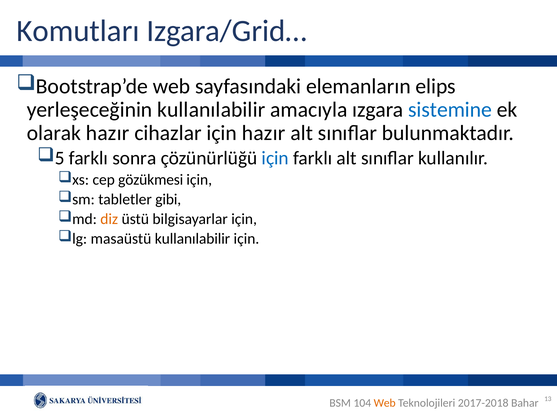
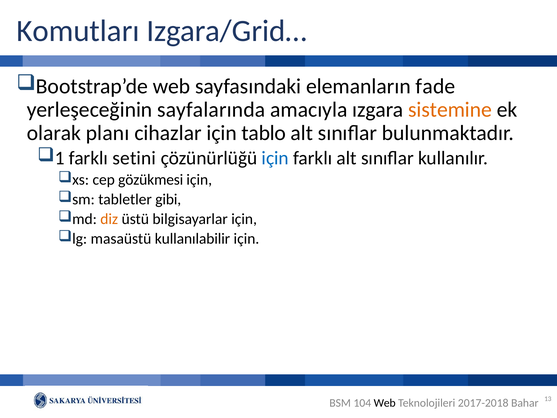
elips: elips -> fade (436, 86)
yerleşeceğinin kullanılabilir: kullanılabilir -> sayfalarında (211, 110)
sistemine colour: blue -> orange (450, 110)
olarak hazır: hazır -> planı (108, 133)
için hazır: hazır -> tablo (264, 133)
5: 5 -> 1 (60, 158)
sonra: sonra -> setini (134, 158)
Web colour: orange -> black (385, 403)
